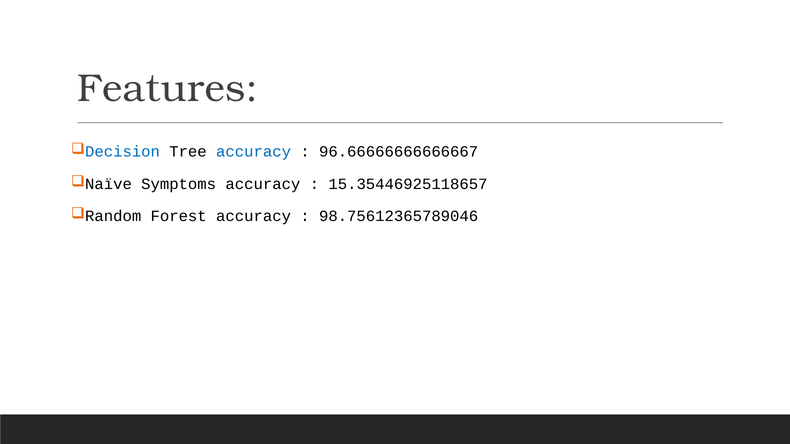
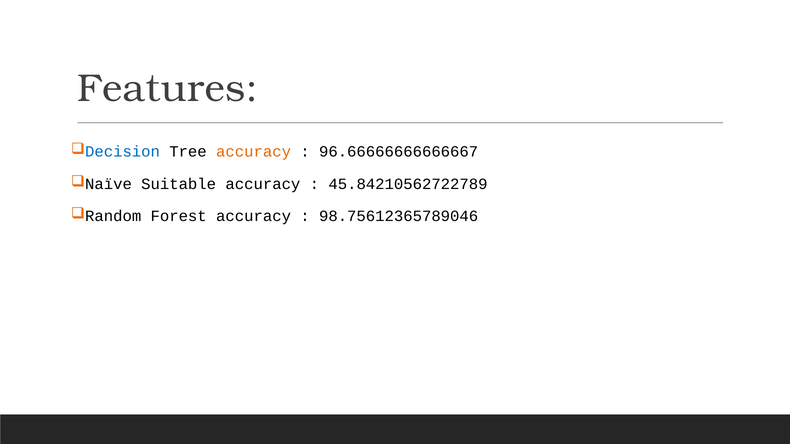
accuracy colour: blue -> orange (254, 152)
Symptoms: Symptoms -> Suitable (179, 184)
15.35446925118657: 15.35446925118657 -> 45.84210562722789 (408, 184)
